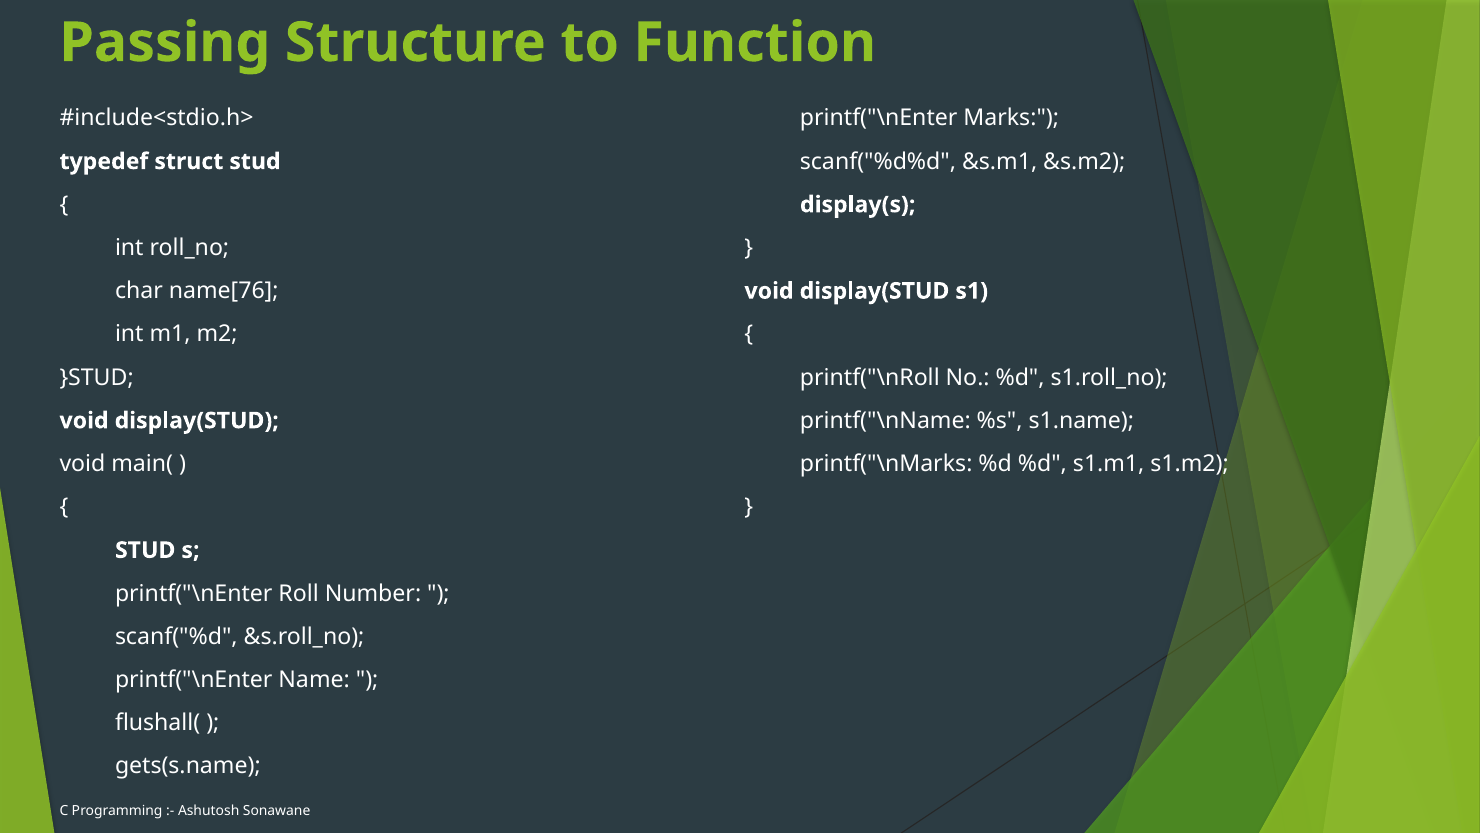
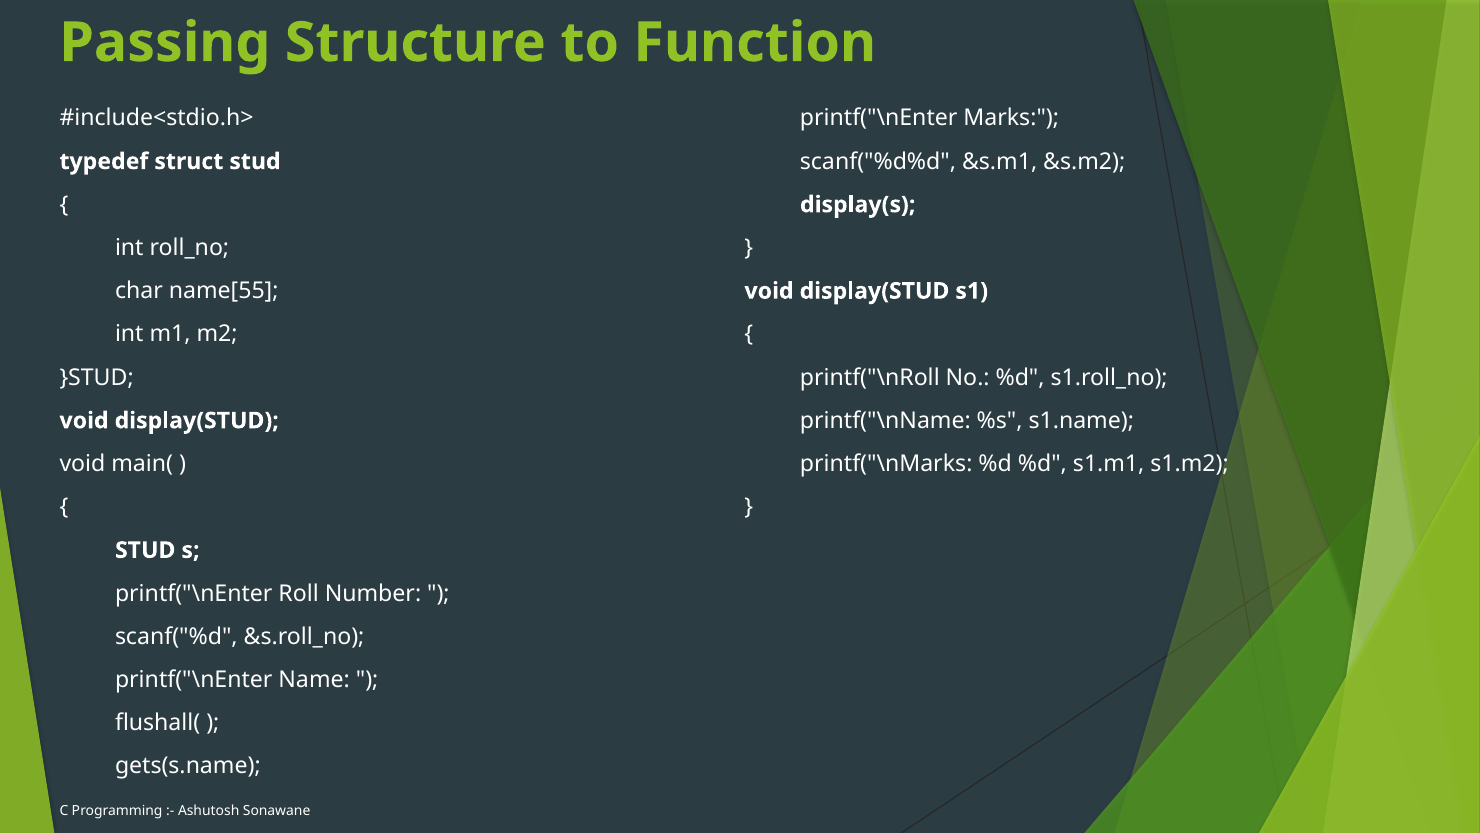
name[76: name[76 -> name[55 (224, 291)
